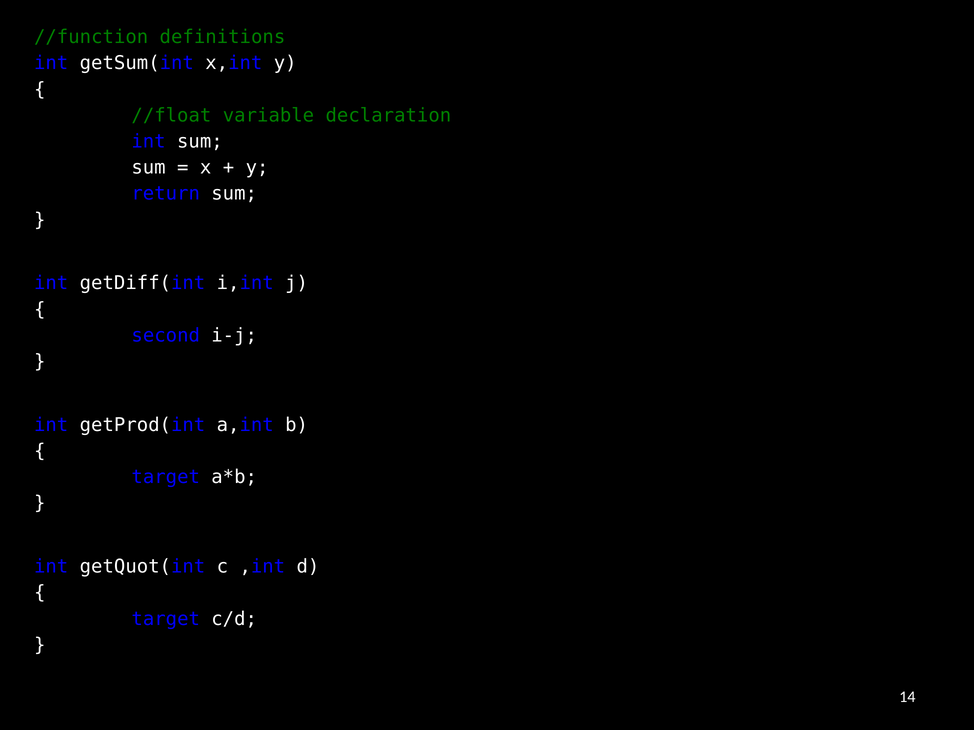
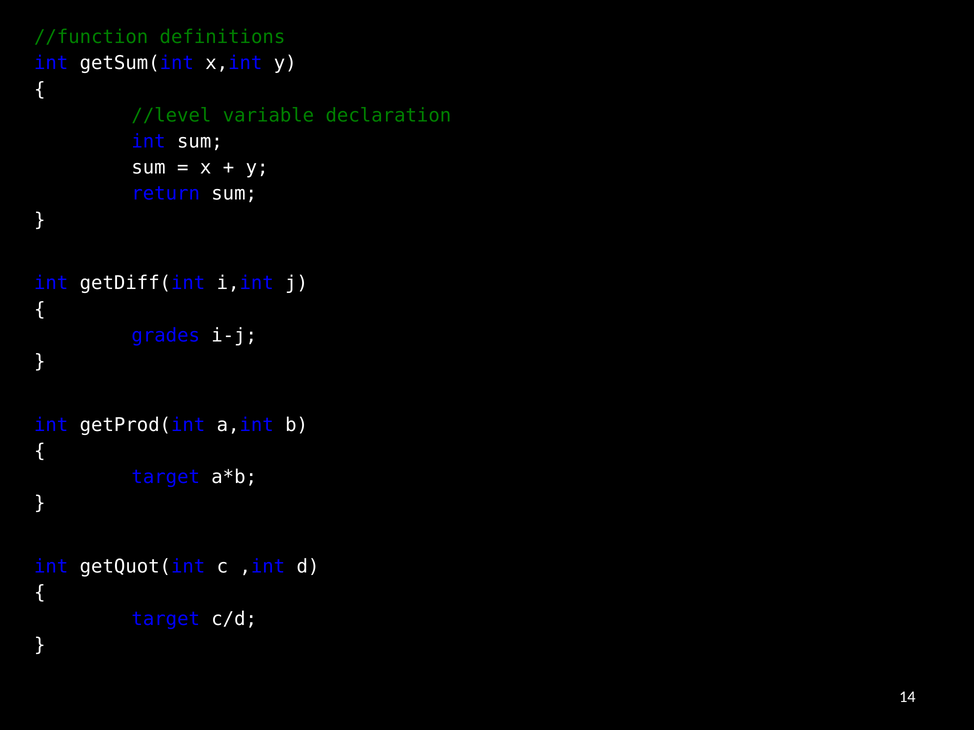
//float: //float -> //level (171, 115)
second: second -> grades (166, 336)
